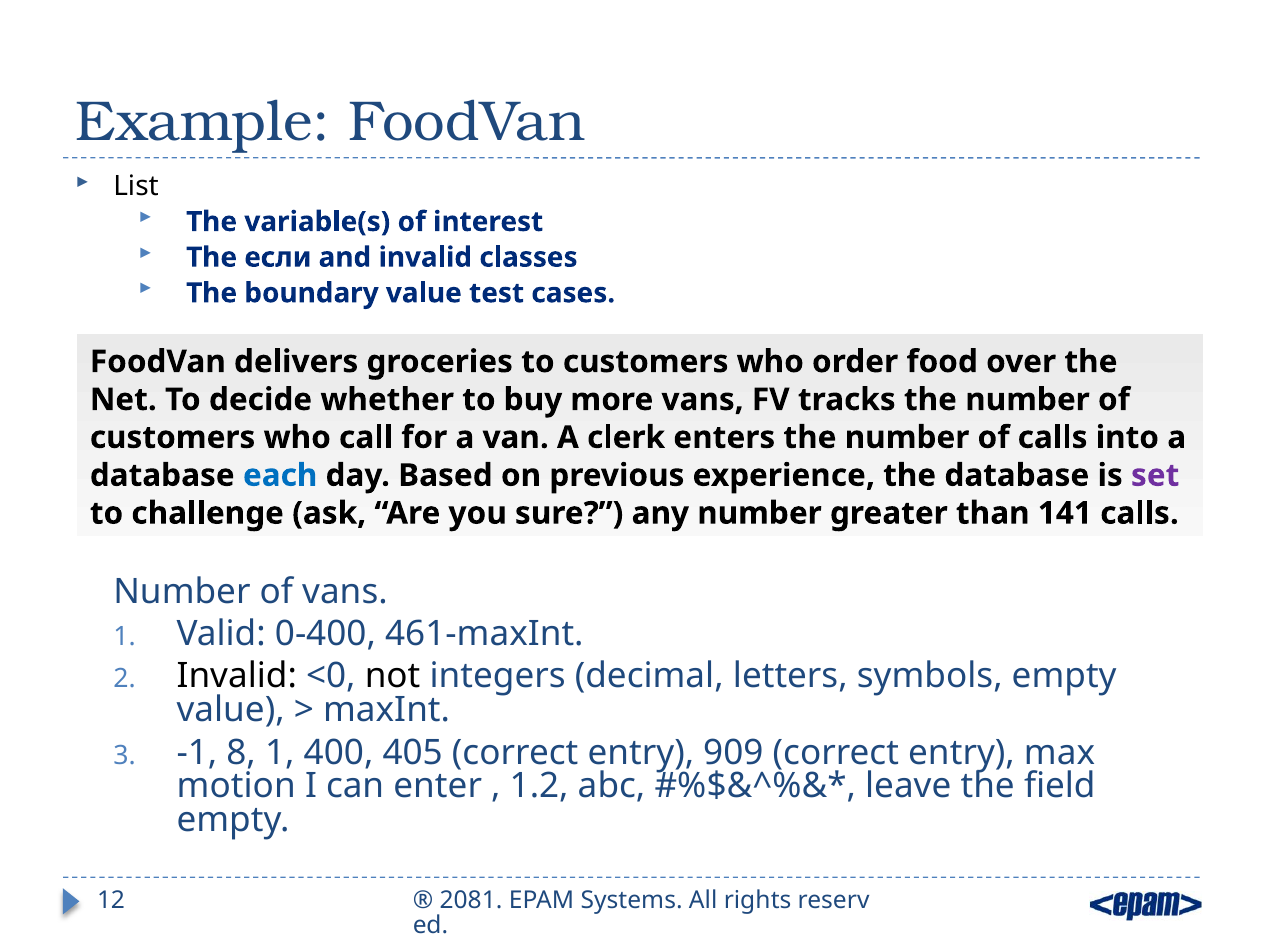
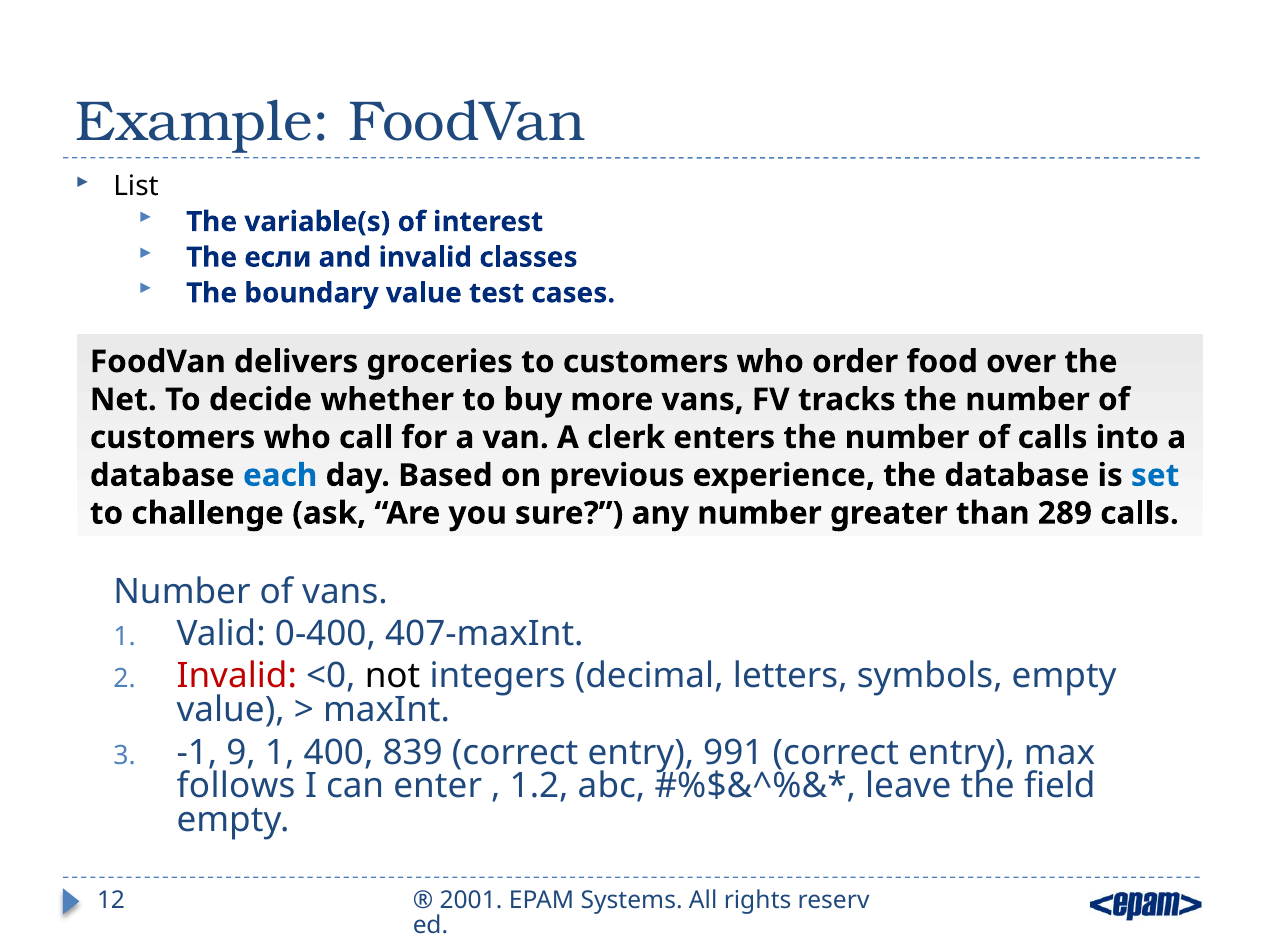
set colour: purple -> blue (1155, 476)
141: 141 -> 289 (1065, 513)
461-maxInt: 461-maxInt -> 407-maxInt (484, 634)
Invalid colour: black -> red (237, 677)
8: 8 -> 9 (241, 753)
405: 405 -> 839 (413, 753)
909: 909 -> 991 (733, 753)
motion: motion -> follows (236, 786)
2081: 2081 -> 2001 (471, 901)
